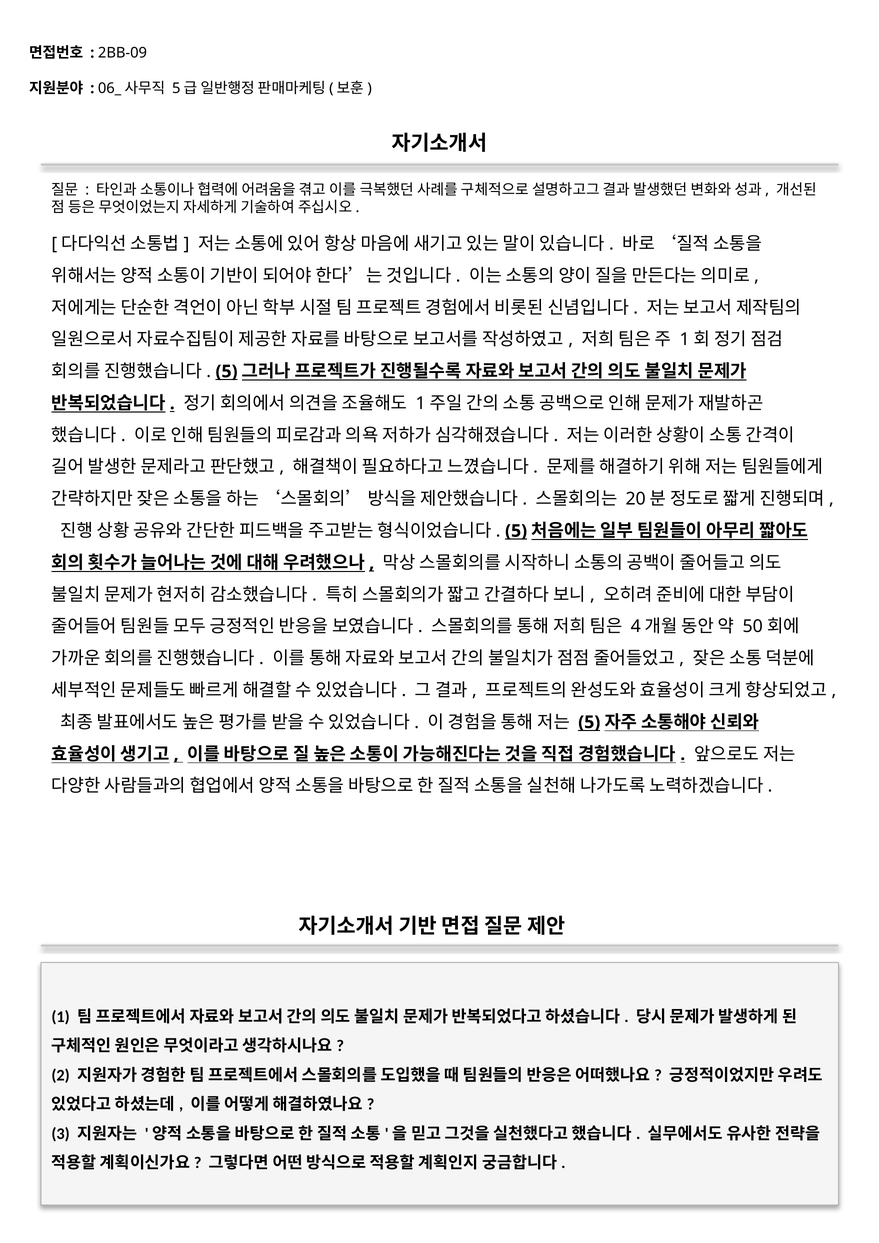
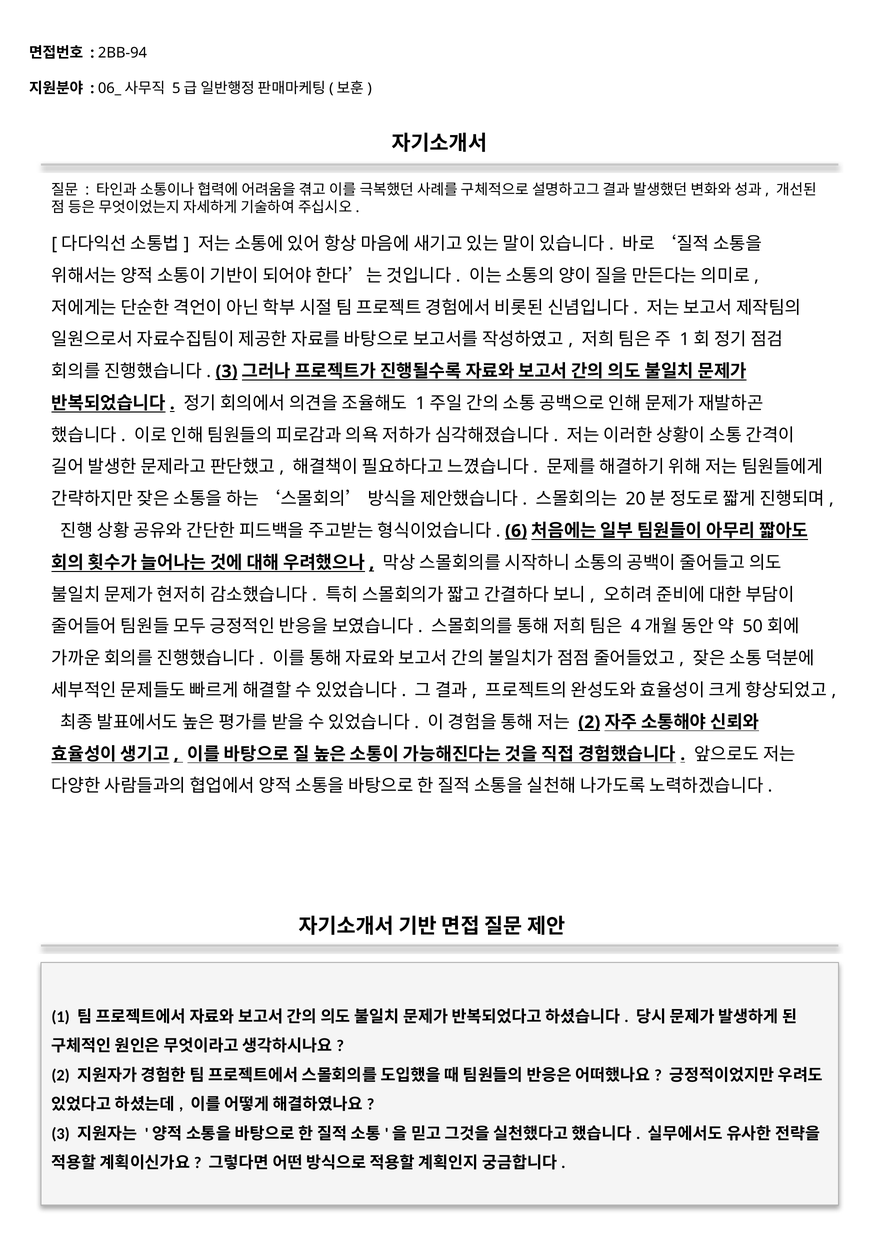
2BB-09: 2BB-09 -> 2BB-94 (123, 53)
5: 5 -> 3 (227, 372)
5: 5 -> 6 (516, 531)
5: 5 -> 2 (589, 722)
